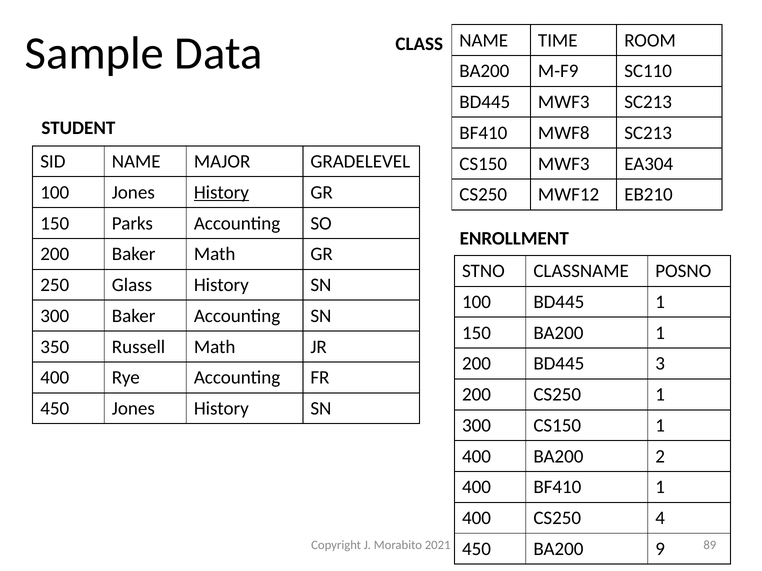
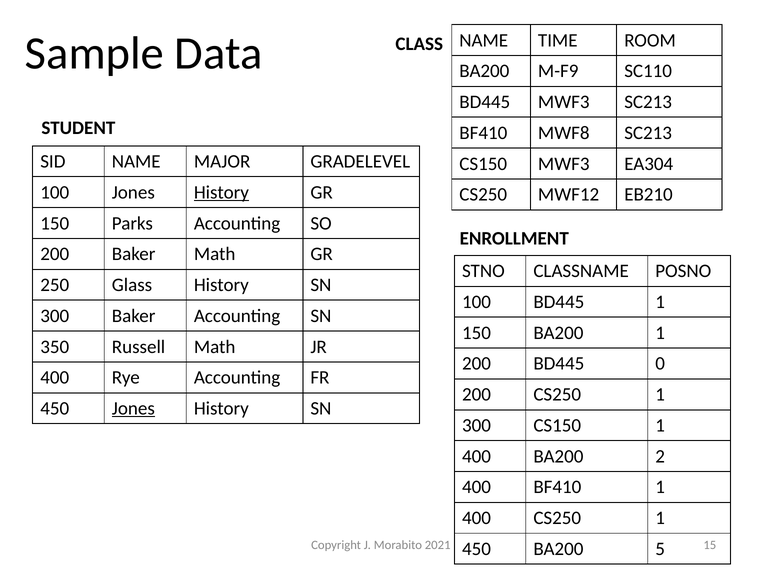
3: 3 -> 0 (660, 364)
Jones underline: none -> present (133, 409)
400 CS250 4: 4 -> 1 (660, 519)
89: 89 -> 15 (710, 546)
9: 9 -> 5 (660, 549)
